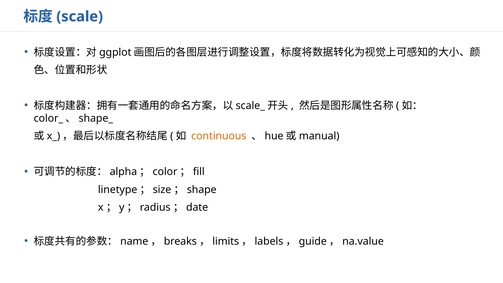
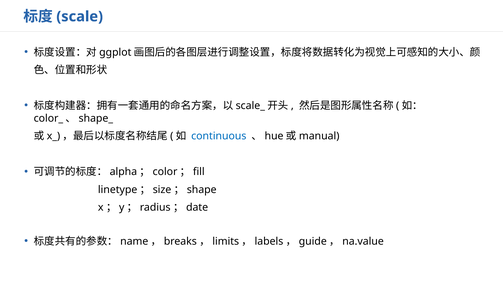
continuous colour: orange -> blue (219, 136)
